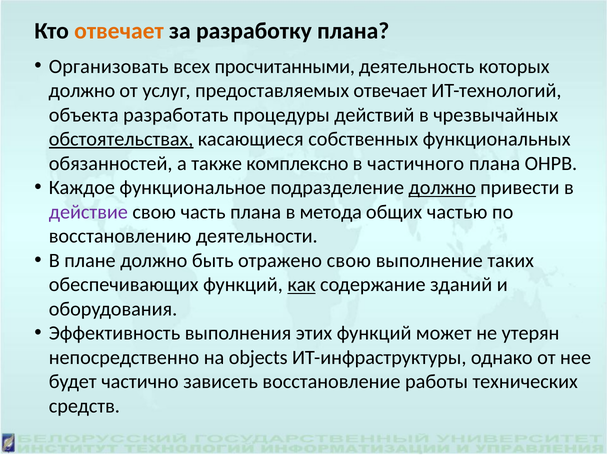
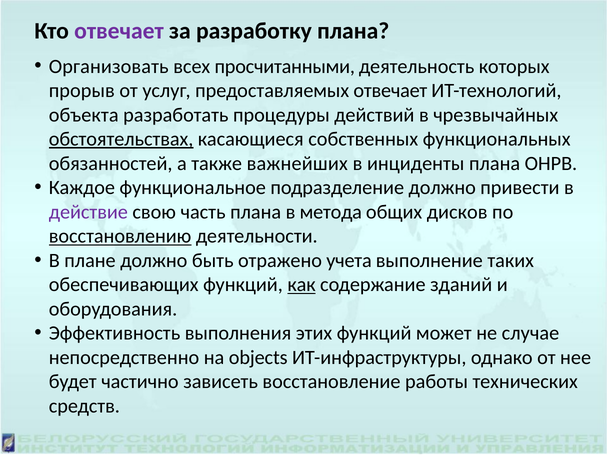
отвечает colour: orange -> purple (119, 31)
должно: должно -> прорыв (82, 91)
комплексно: комплексно -> важнейших (297, 163)
частичного: частичного -> инциденты (416, 163)
должно underline: present -> none (442, 188)
частью: частью -> дисков (457, 212)
восстановлению underline: none -> present (120, 236)
отражено свою: свою -> учета (349, 261)
утерян: утерян -> случае (530, 333)
